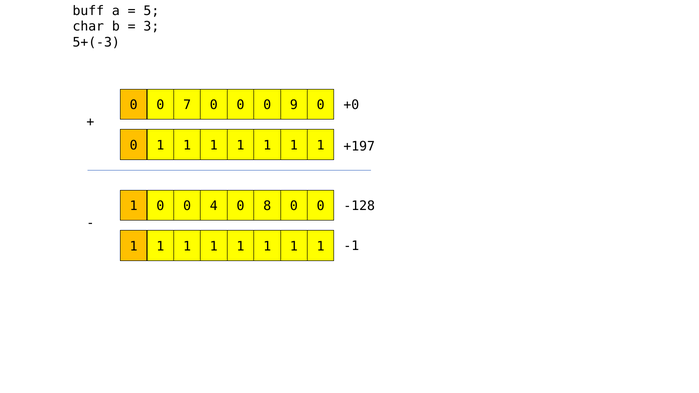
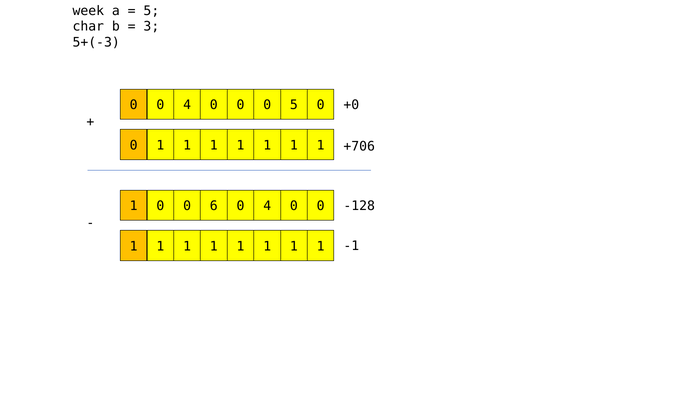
buff: buff -> week (88, 11)
0 0 7: 7 -> 4 (187, 105)
0 9: 9 -> 5 (294, 105)
+197: +197 -> +706 (359, 146)
4: 4 -> 6 (214, 206)
8: 8 -> 4 (267, 206)
